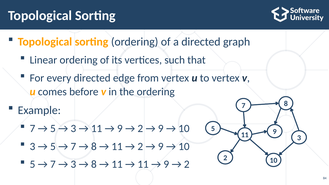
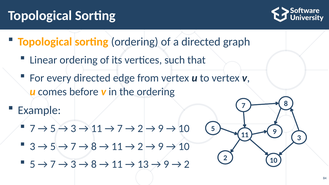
9: 9 -> 7 (120, 129)
11: 11 -> 13 (143, 164)
